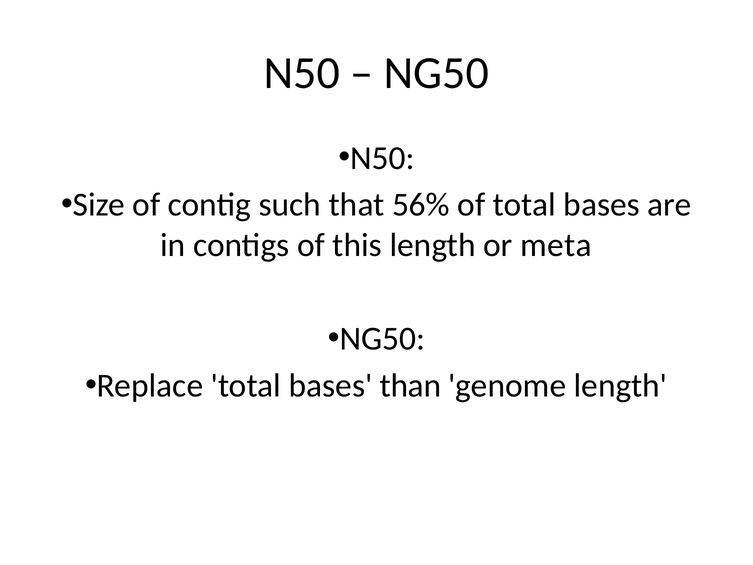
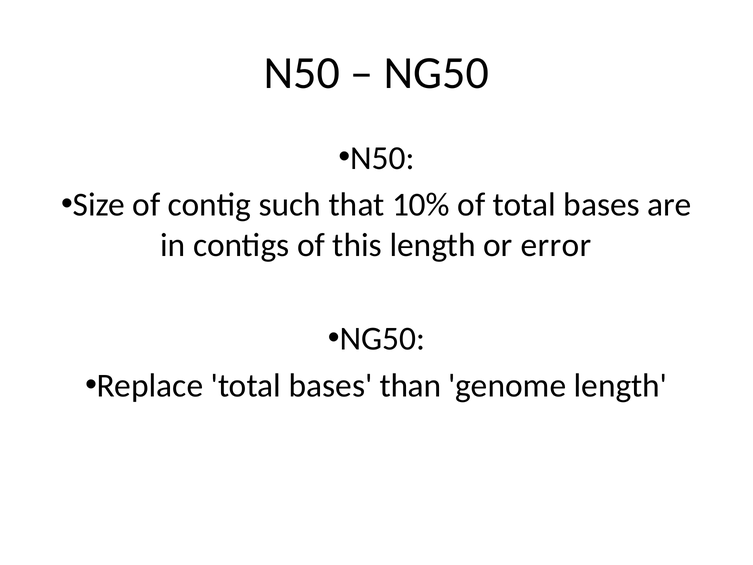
56%: 56% -> 10% (421, 205)
meta: meta -> error (556, 245)
